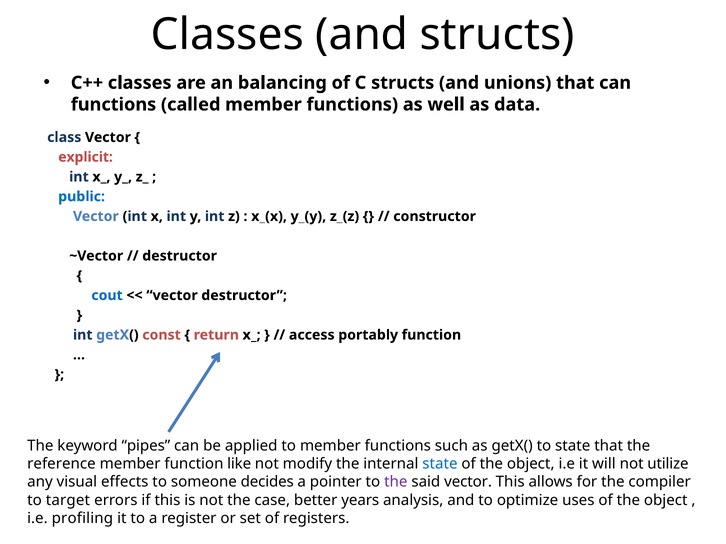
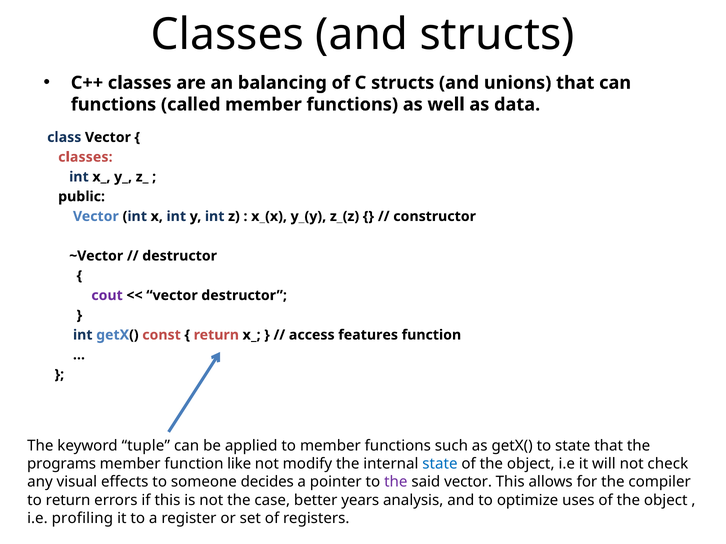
explicit: explicit -> classes (85, 157)
public colour: blue -> black (82, 197)
cout colour: blue -> purple (107, 296)
portably: portably -> features (368, 335)
pipes: pipes -> tuple (146, 446)
reference: reference -> programs (62, 464)
utilize: utilize -> check (668, 464)
to target: target -> return (68, 501)
